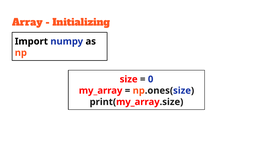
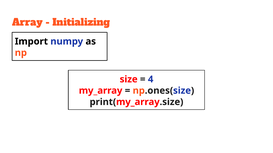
0: 0 -> 4 (151, 80)
